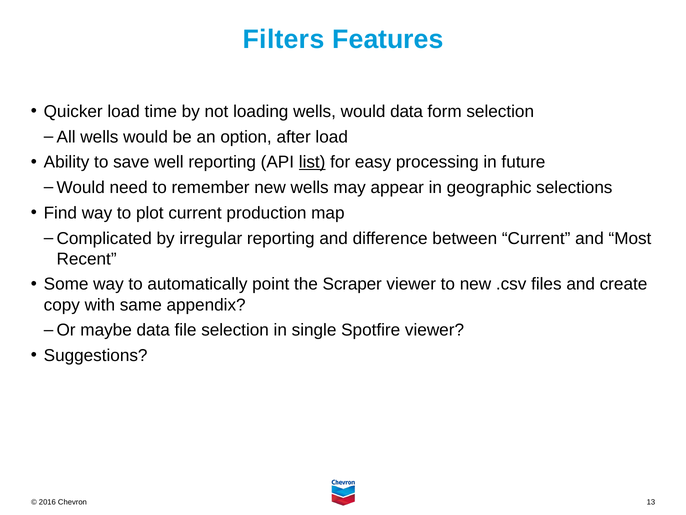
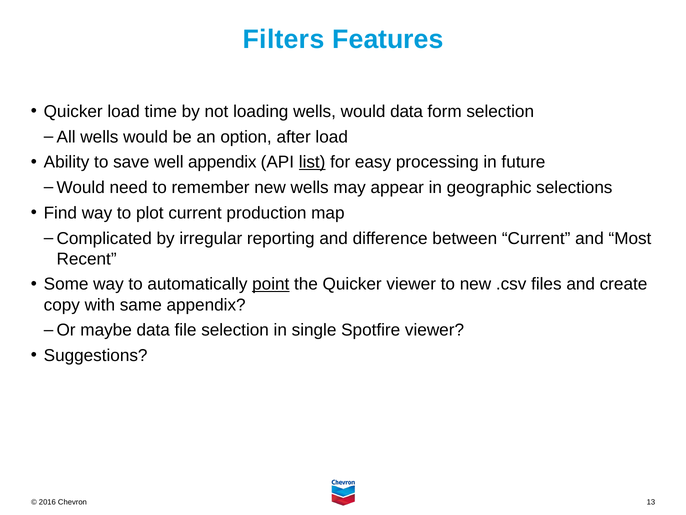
well reporting: reporting -> appendix (222, 162)
point underline: none -> present (271, 284)
the Scraper: Scraper -> Quicker (352, 284)
